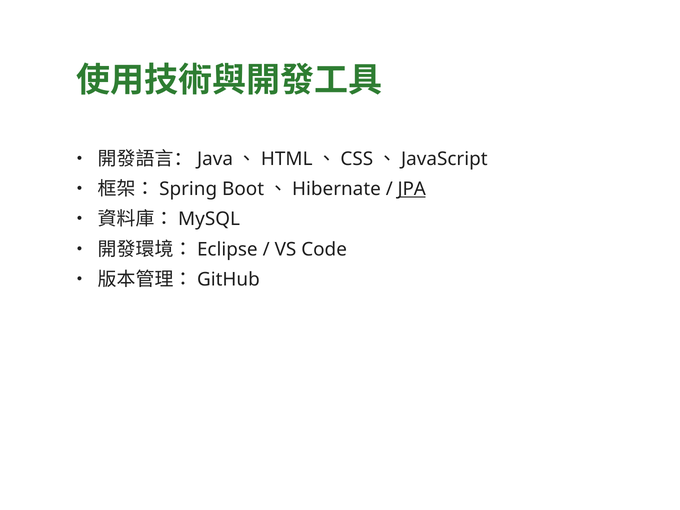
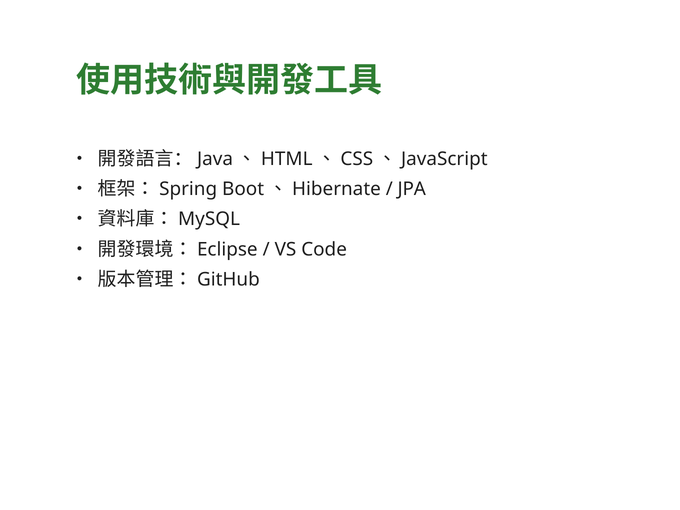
JPA underline: present -> none (412, 189)
